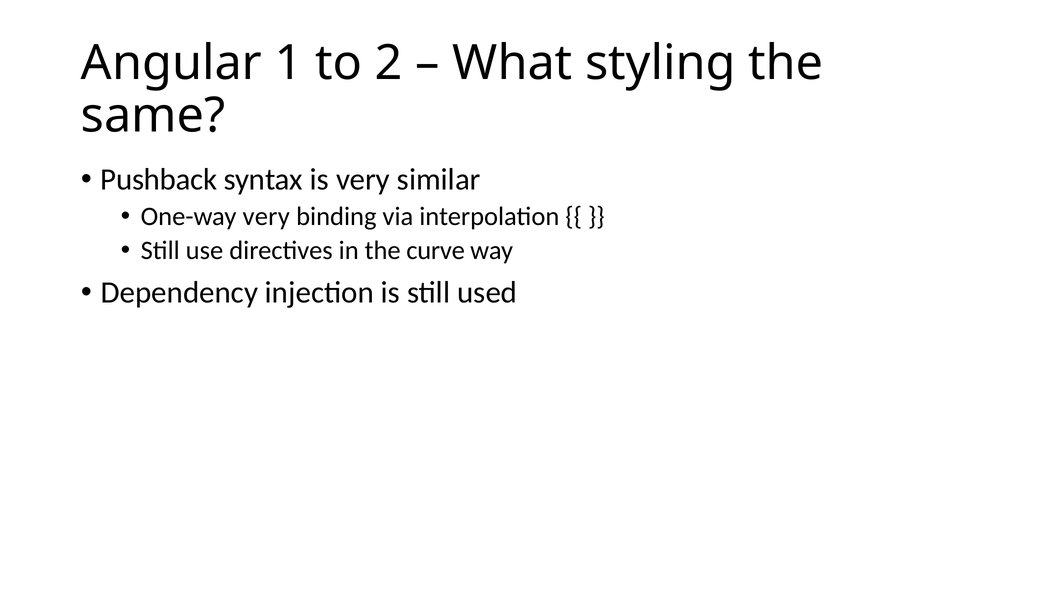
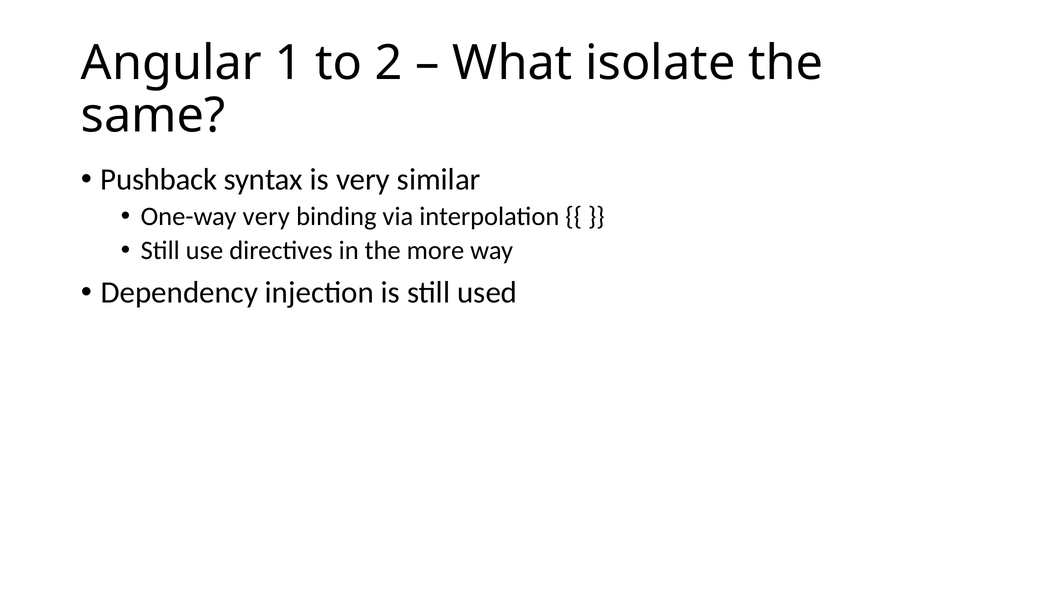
styling: styling -> isolate (660, 63)
curve: curve -> more (436, 250)
